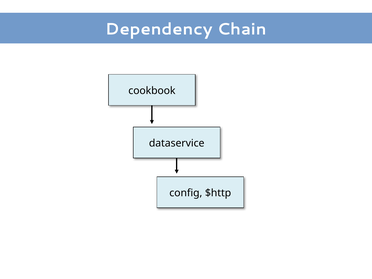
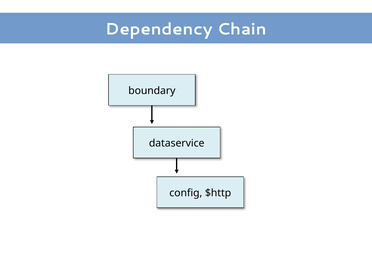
cookbook: cookbook -> boundary (152, 91)
